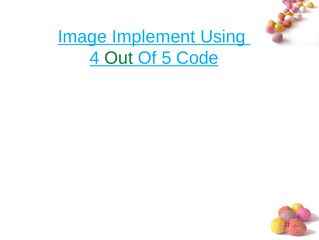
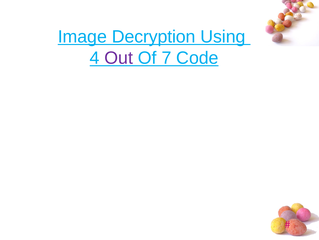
Implement: Implement -> Decryption (154, 37)
Out colour: green -> purple (119, 58)
5: 5 -> 7 (166, 58)
